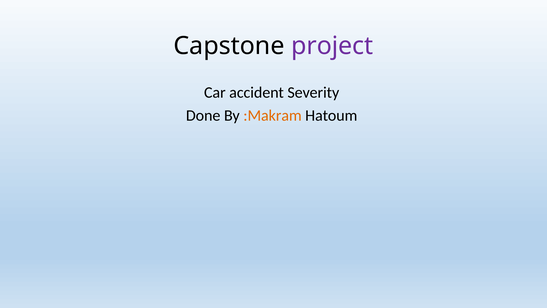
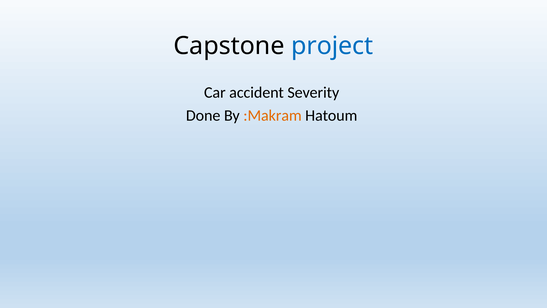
project colour: purple -> blue (332, 46)
